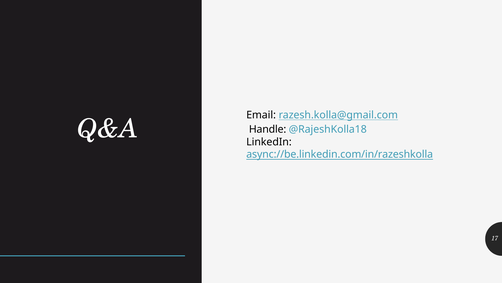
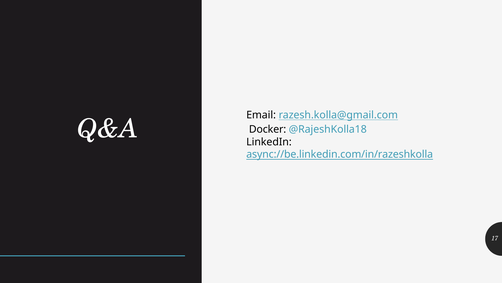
Handle: Handle -> Docker (268, 129)
